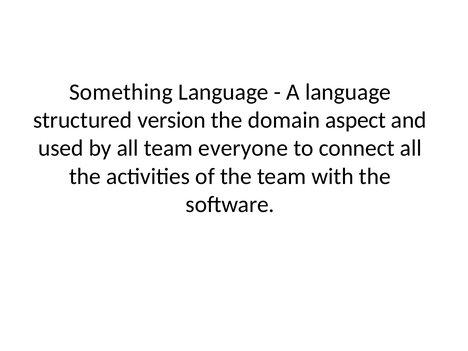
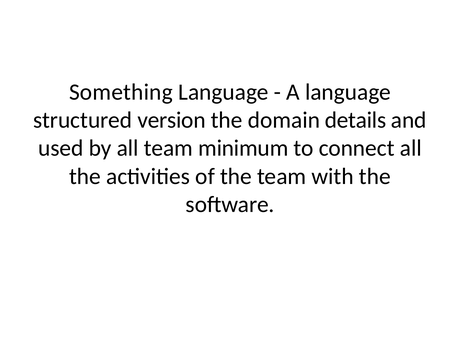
aspect: aspect -> details (356, 120)
everyone: everyone -> minimum (243, 148)
